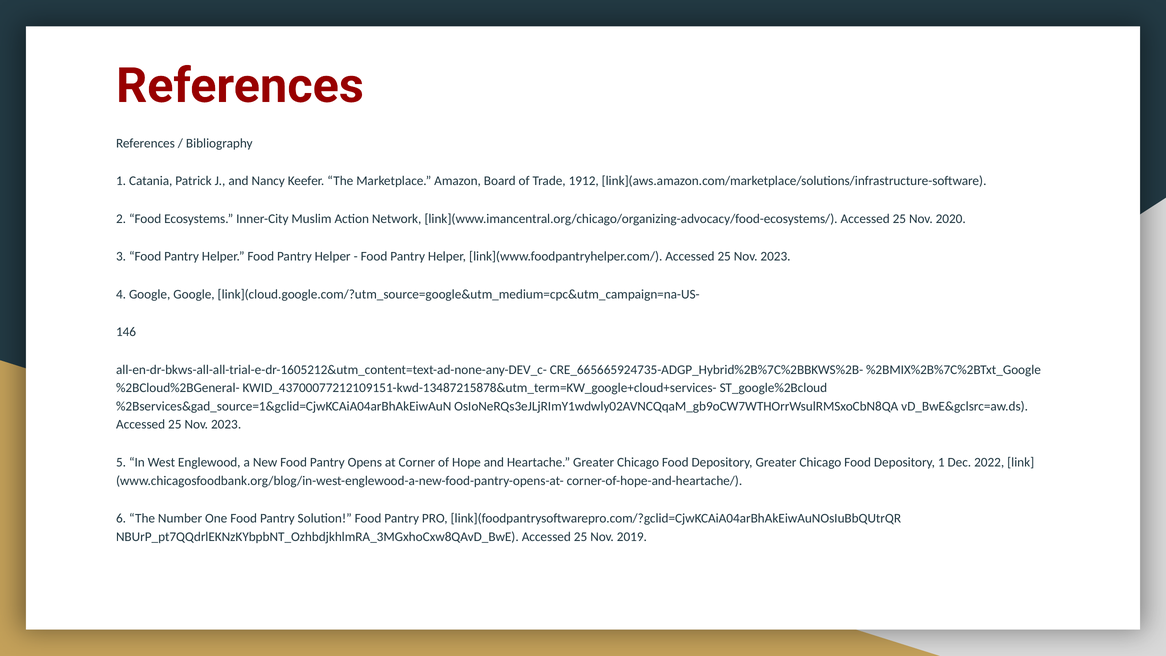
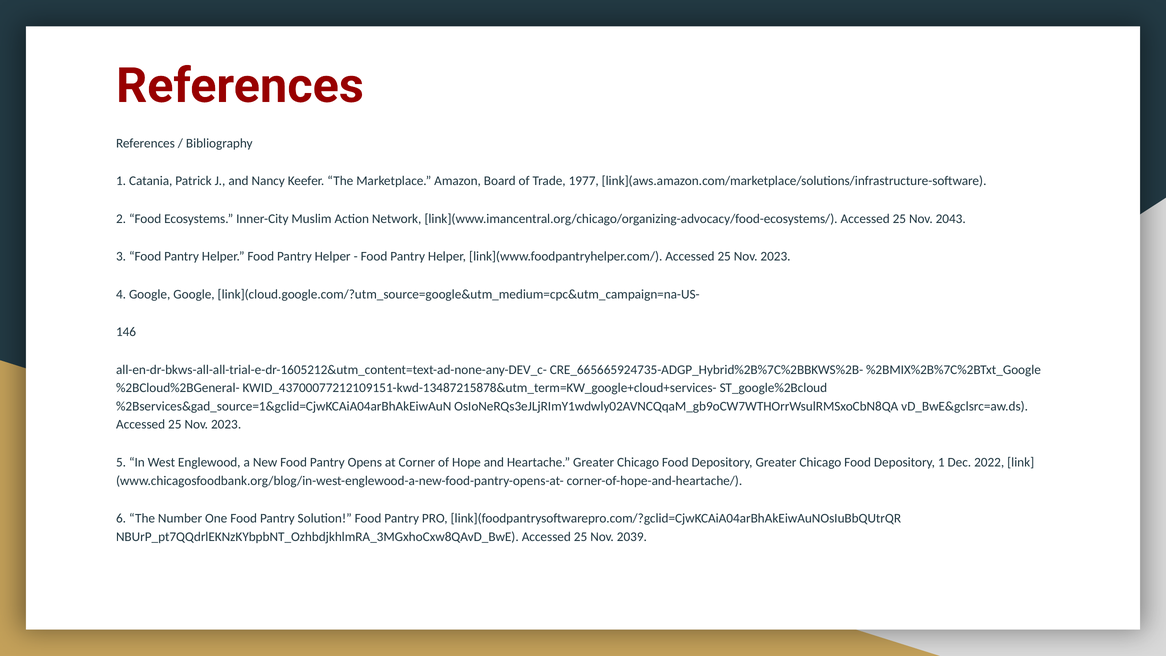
1912: 1912 -> 1977 (584, 181)
2020: 2020 -> 2043 (951, 219)
2019: 2019 -> 2039 (632, 537)
